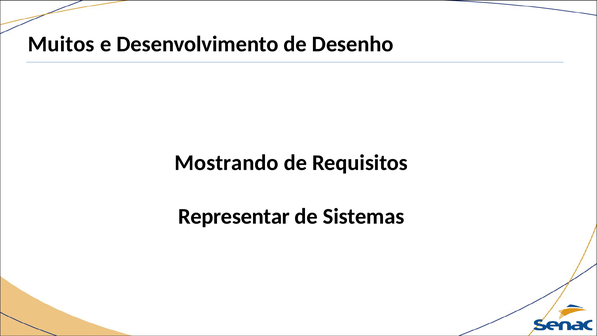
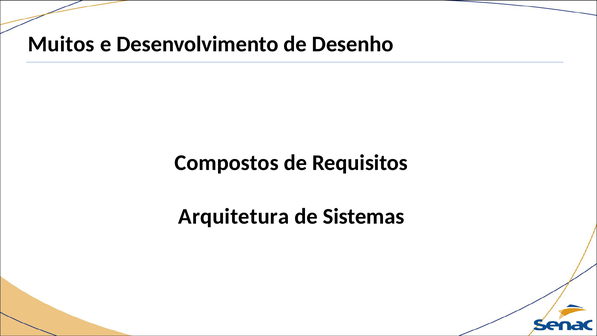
Mostrando: Mostrando -> Compostos (227, 163)
Representar: Representar -> Arquitetura (234, 216)
